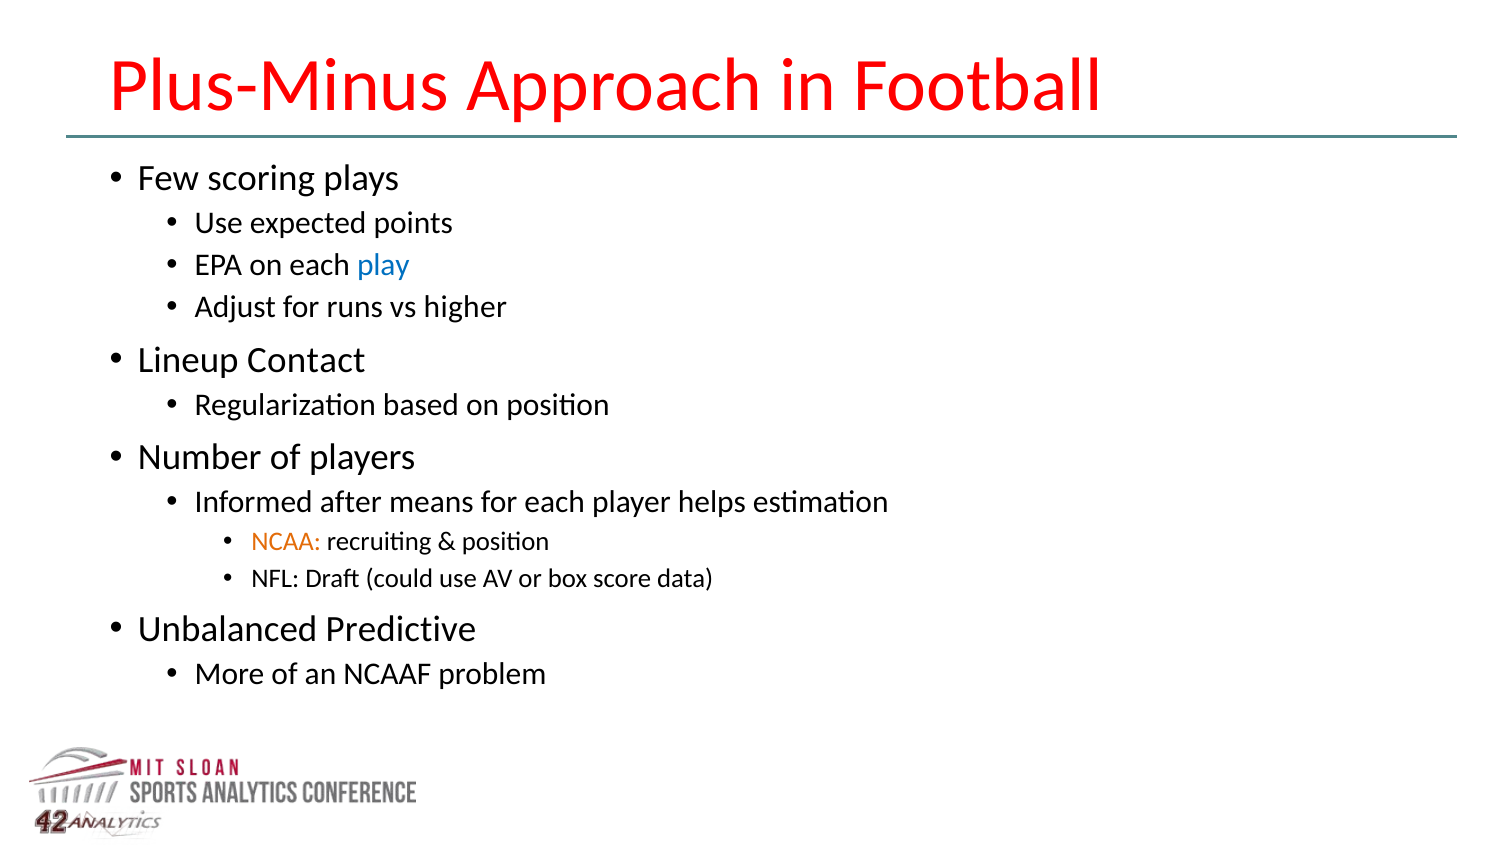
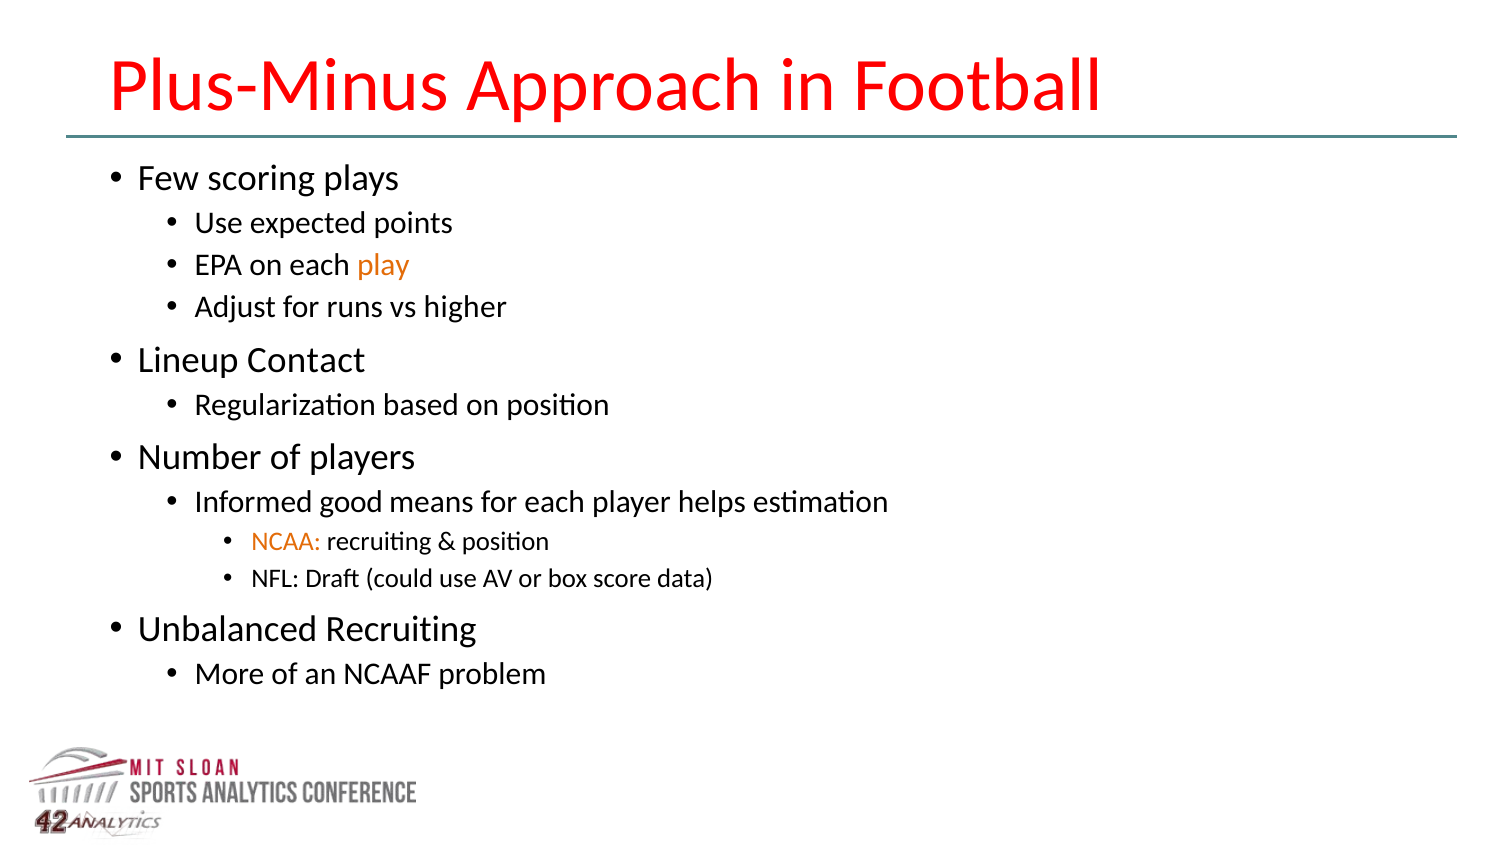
play colour: blue -> orange (383, 265)
after: after -> good (351, 502)
Unbalanced Predictive: Predictive -> Recruiting (401, 628)
